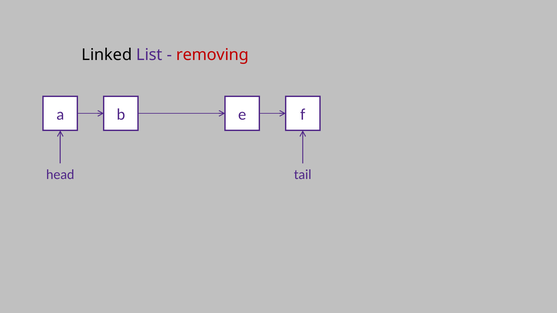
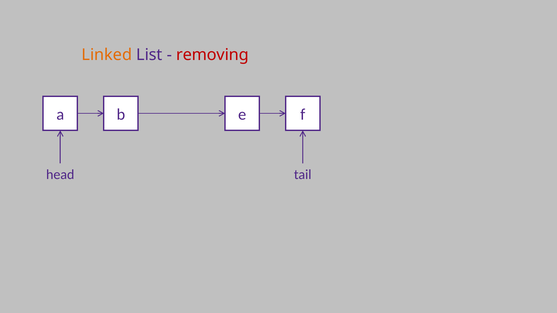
Linked colour: black -> orange (107, 55)
